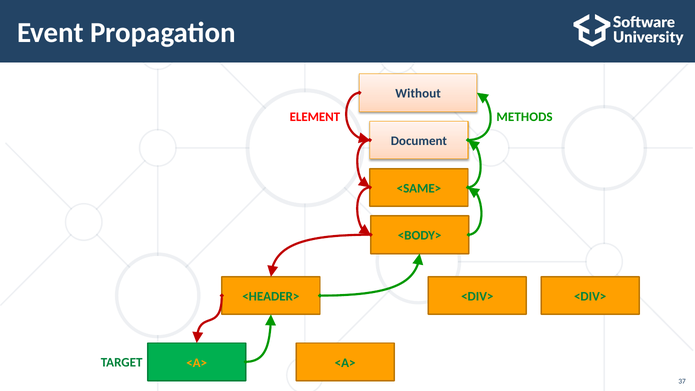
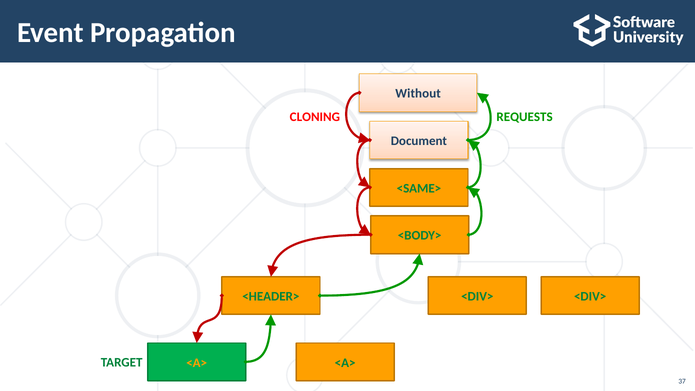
ELEMENT: ELEMENT -> CLONING (315, 117)
METHODS: METHODS -> REQUESTS (525, 117)
